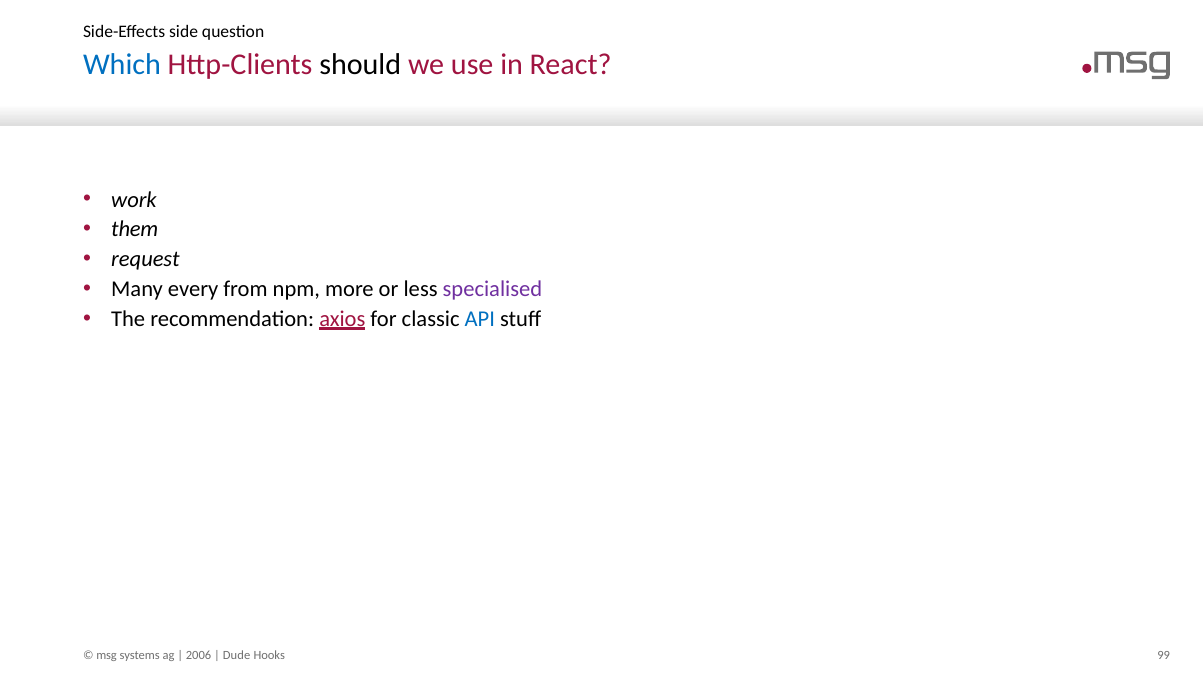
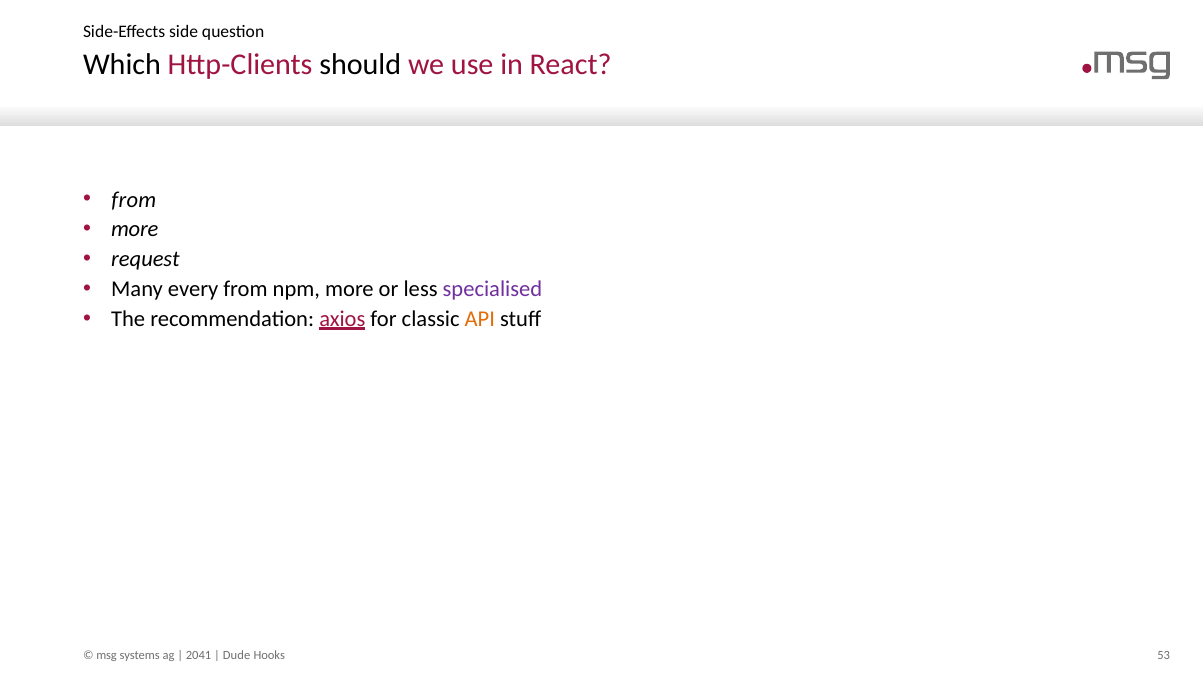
Which colour: blue -> black (122, 64)
work: work -> from (134, 200)
them: them -> more (135, 229)
API colour: blue -> orange (480, 319)
2006: 2006 -> 2041 (199, 655)
99: 99 -> 53 (1164, 655)
